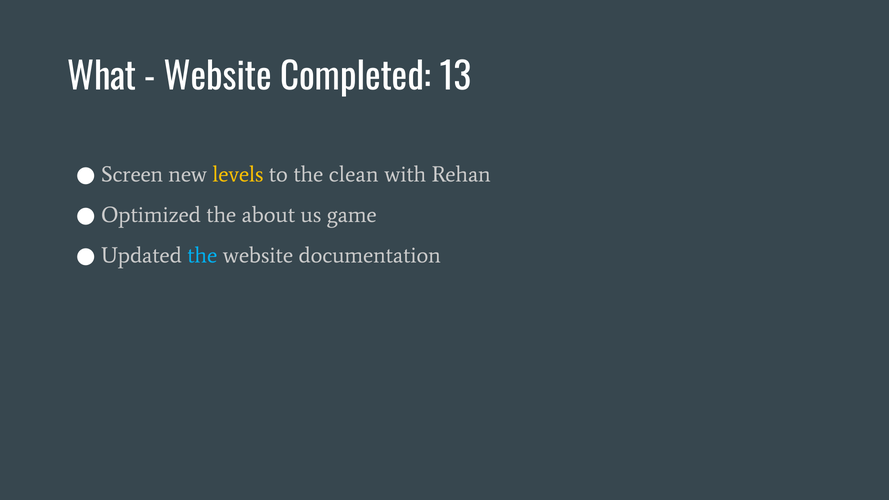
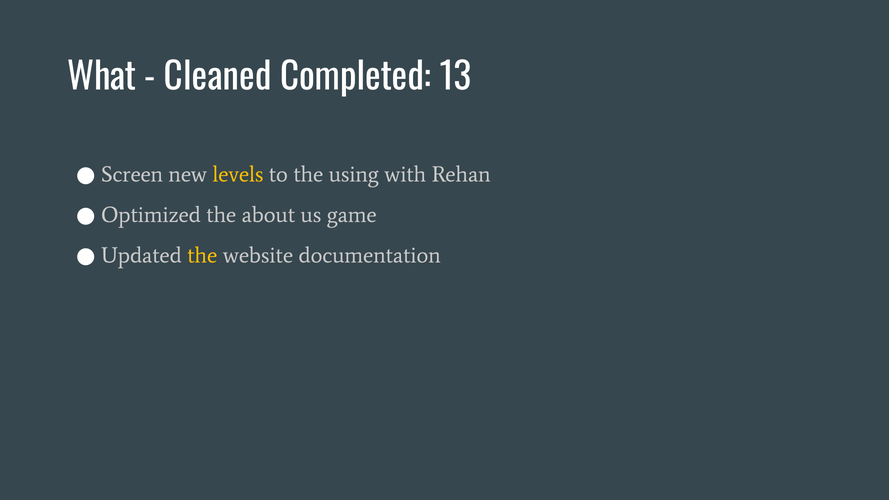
Website: Website -> Cleaned (218, 77)
clean: clean -> using (354, 174)
the colour: light blue -> yellow (202, 256)
